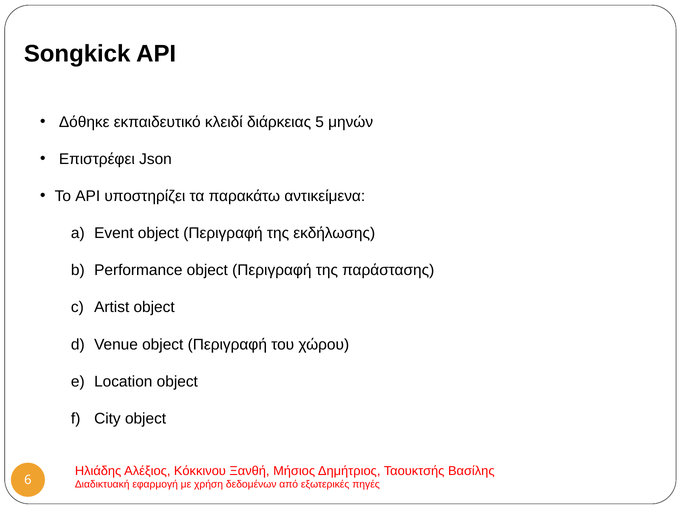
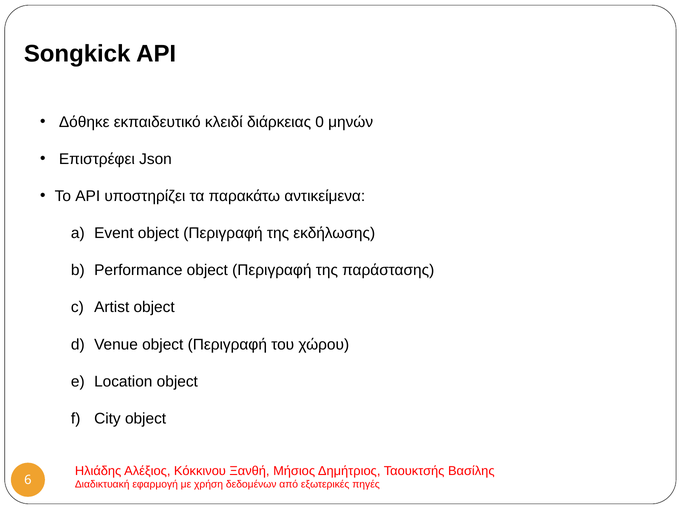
5: 5 -> 0 (320, 122)
